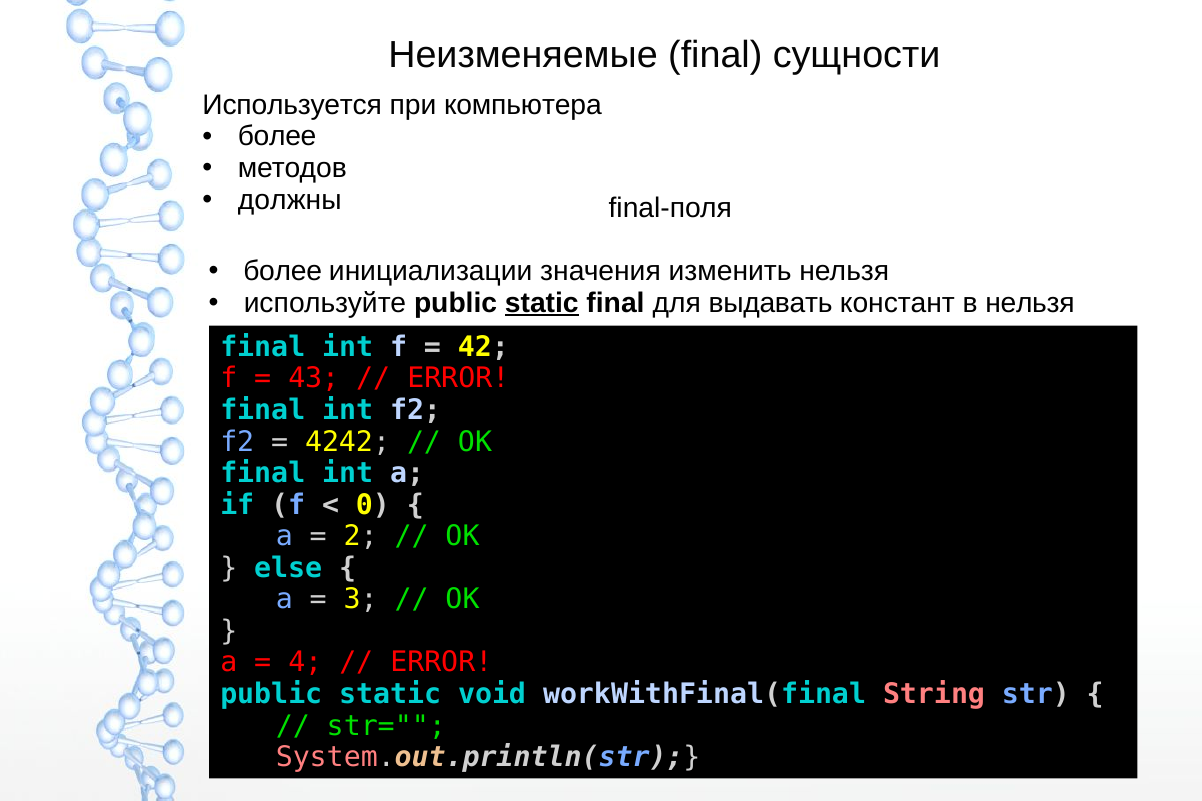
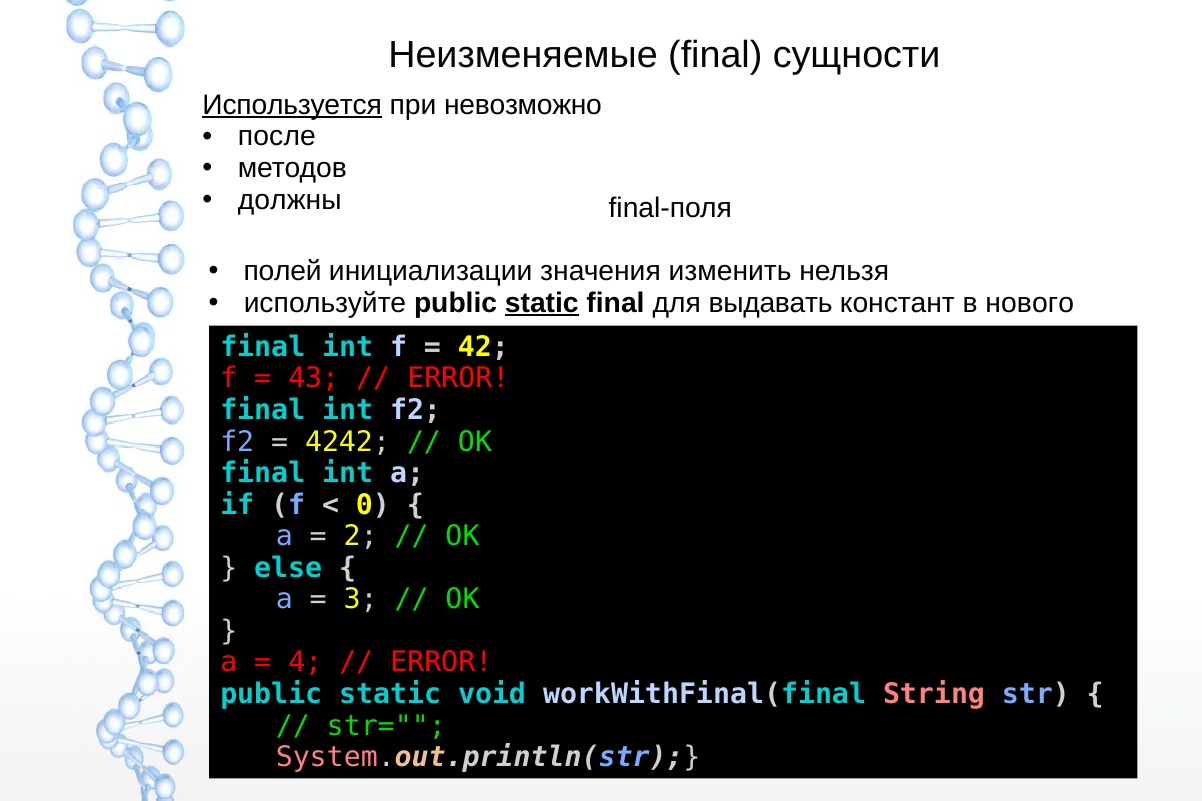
Используется underline: none -> present (292, 105)
компьютера: компьютера -> невозможно (523, 105)
более: более -> после (277, 137)
более: более -> полей (283, 272)
в нельзя: нельзя -> нового (1030, 303)
